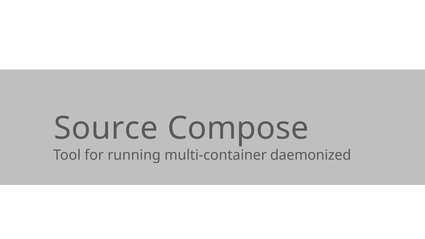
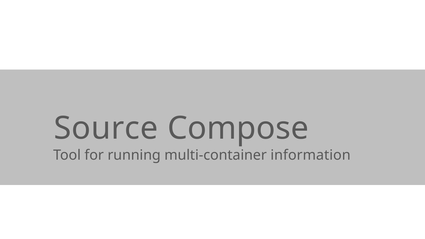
daemonized: daemonized -> information (311, 155)
